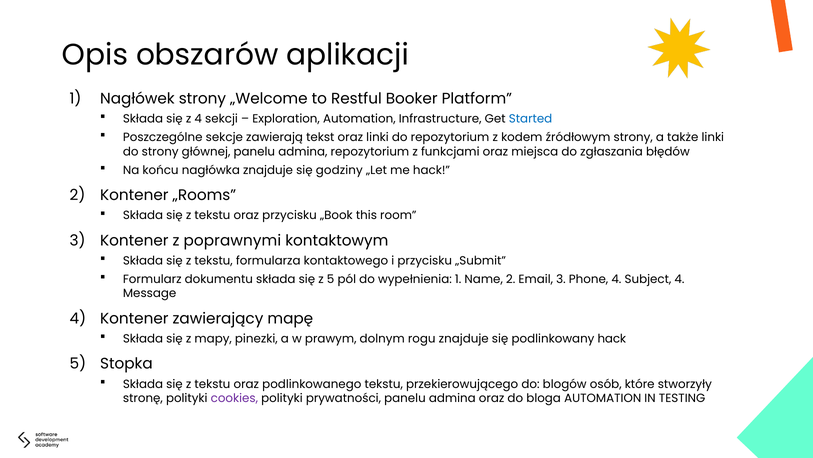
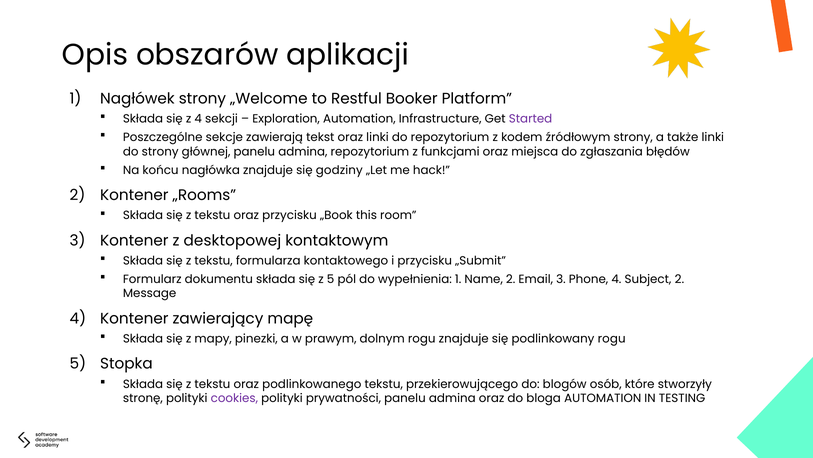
Started colour: blue -> purple (531, 119)
poprawnymi: poprawnymi -> desktopowej (232, 240)
Subject 4: 4 -> 2 (679, 279)
podlinkowany hack: hack -> rogu (612, 338)
